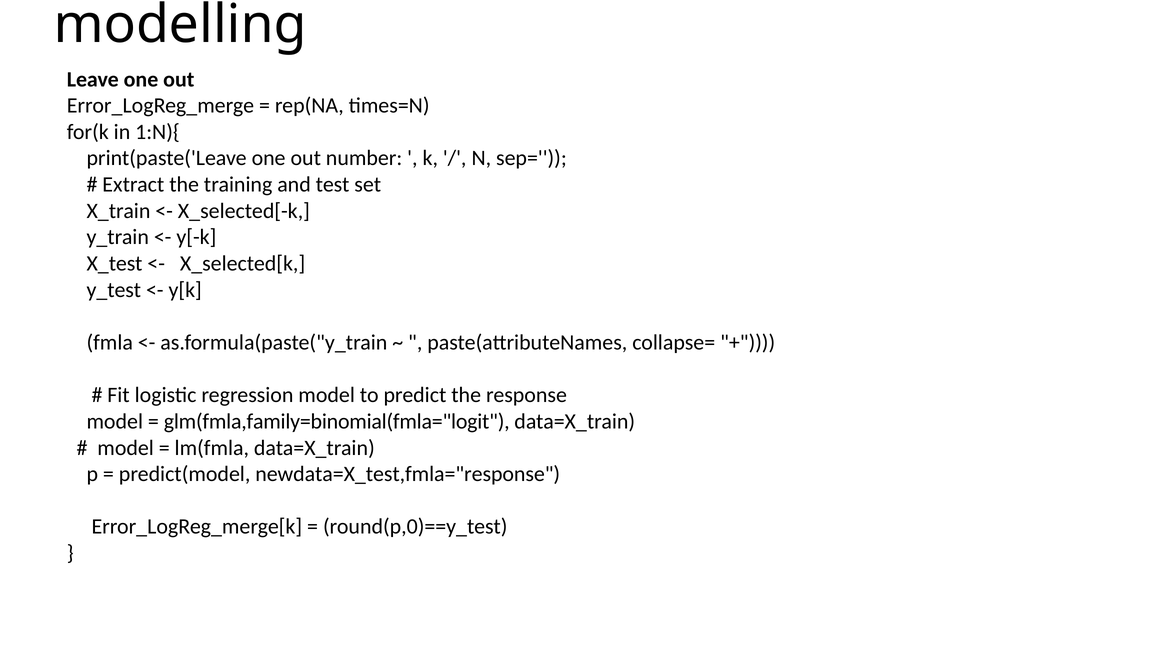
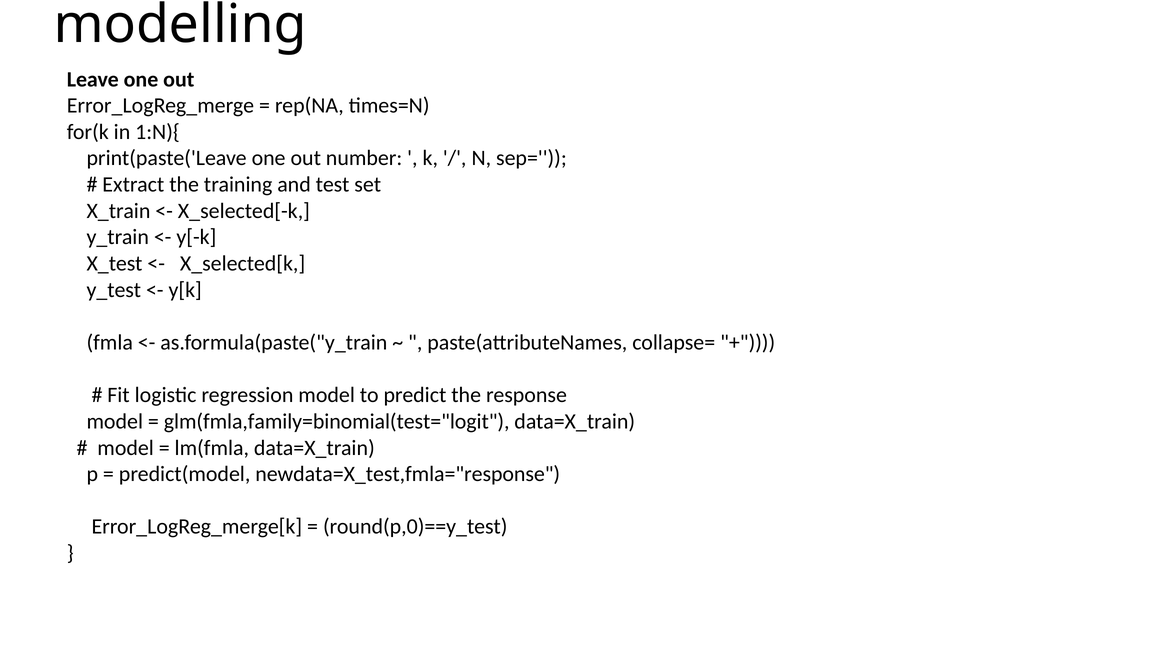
glm(fmla,family=binomial(fmla="logit: glm(fmla,family=binomial(fmla="logit -> glm(fmla,family=binomial(test="logit (337, 422)
